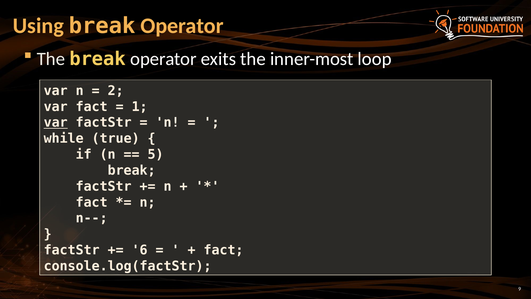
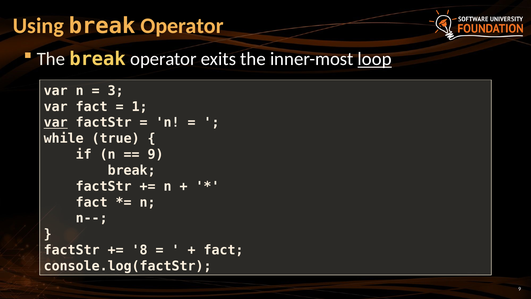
loop underline: none -> present (375, 59)
2: 2 -> 3 (116, 91)
5: 5 -> 9 (156, 154)
6: 6 -> 8 (140, 250)
